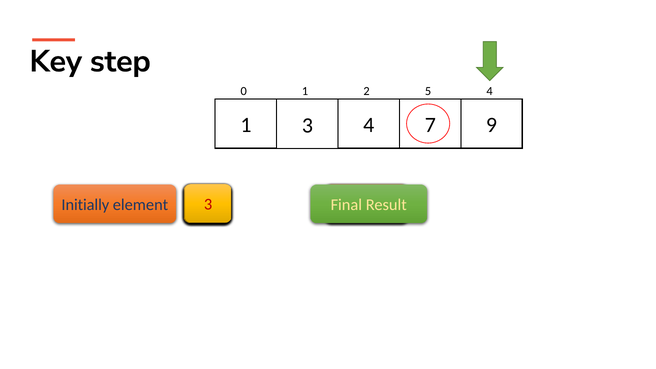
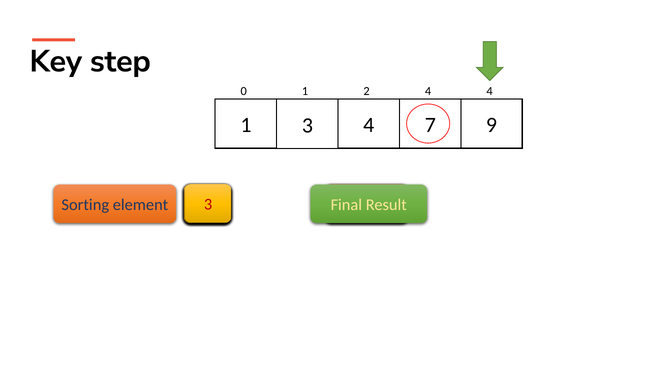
2 5: 5 -> 4 (428, 91)
Initially: Initially -> Sorting (85, 205)
